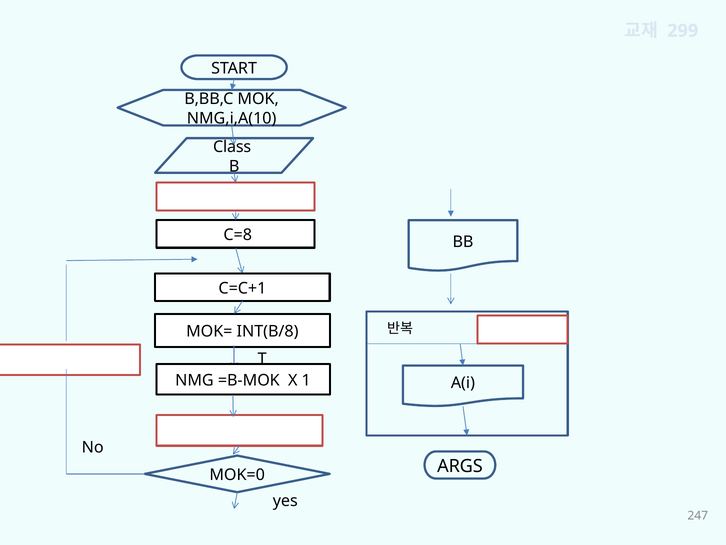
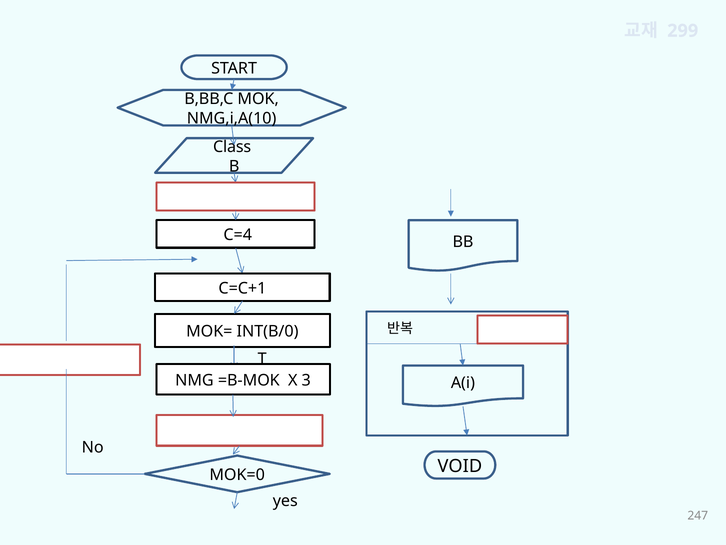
C=8: C=8 -> C=4 (238, 235)
INT(B/8: INT(B/8 -> INT(B/0 (268, 331)
1: 1 -> 3 (306, 380)
ARGS: ARGS -> VOID (460, 466)
